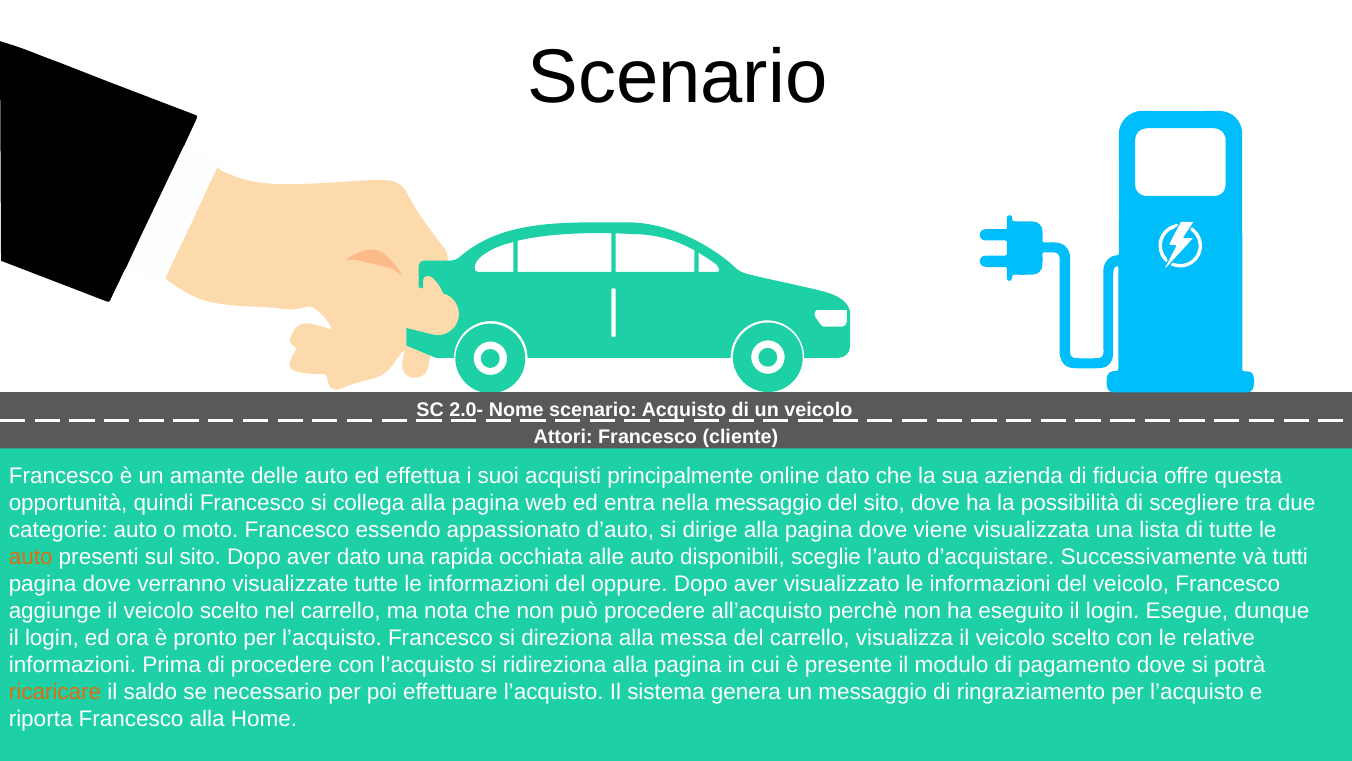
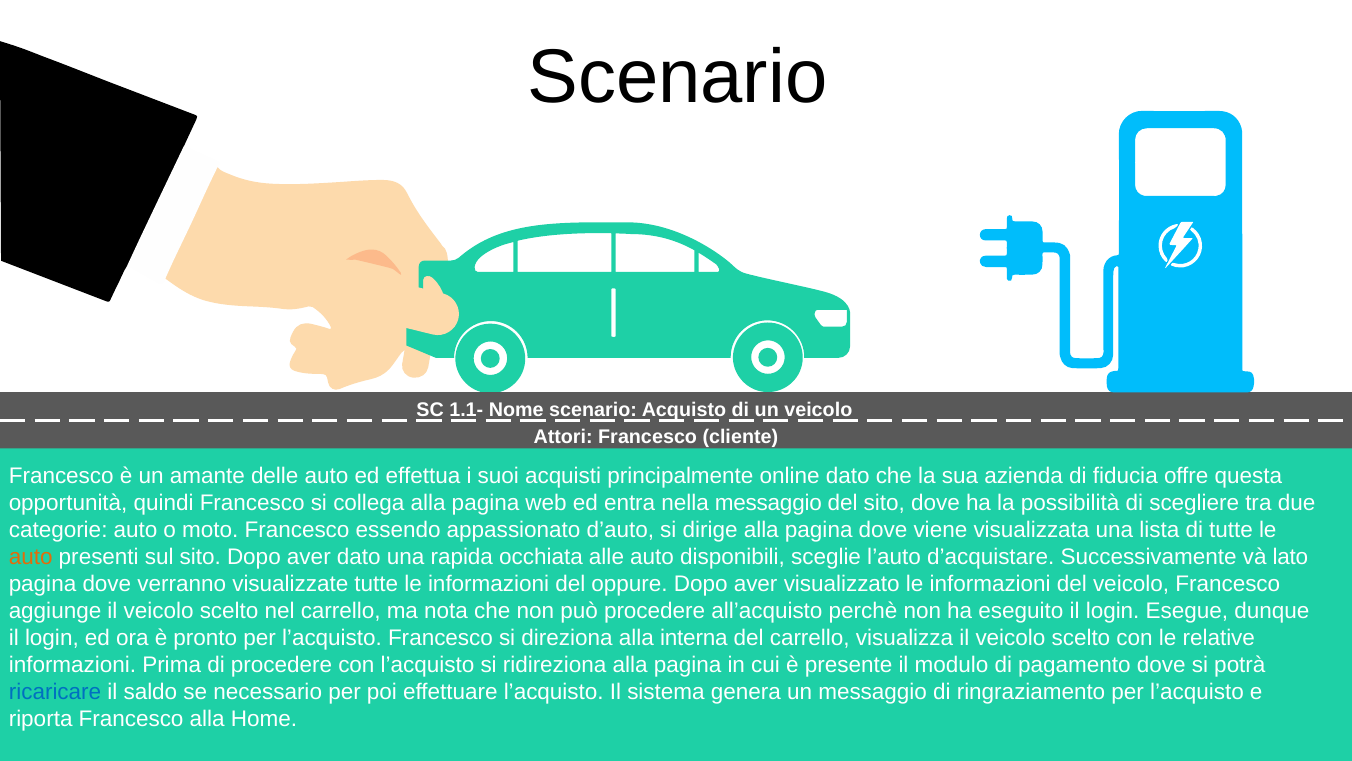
2.0-: 2.0- -> 1.1- (466, 409)
tutti: tutti -> lato (1290, 556)
messa: messa -> interna (694, 637)
ricaricare colour: orange -> blue (55, 692)
